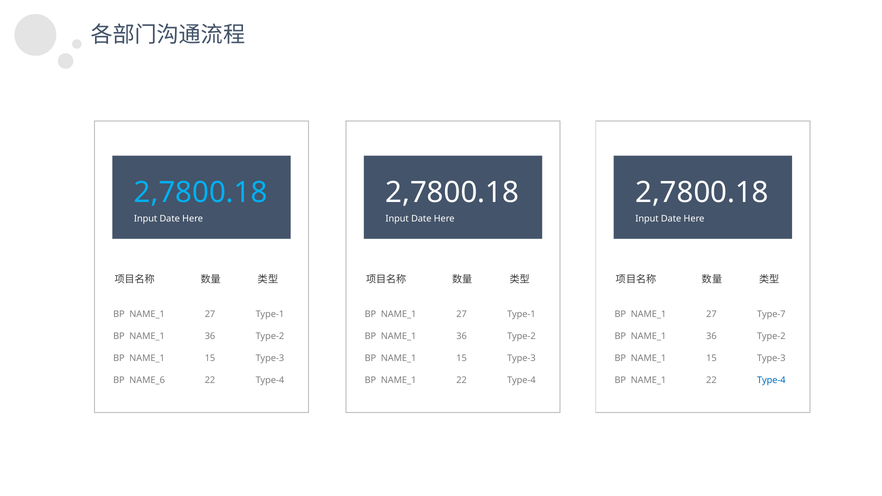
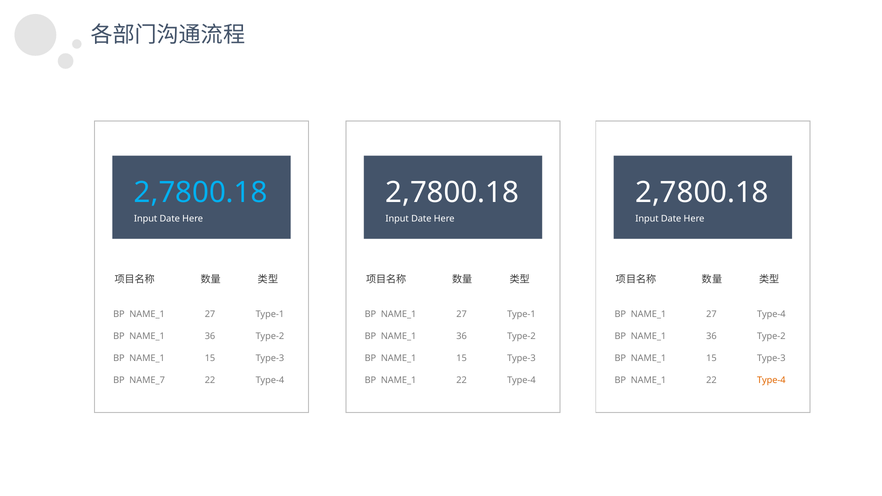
Type-7: Type-7 -> Type-4 (771, 314)
NAME_6: NAME_6 -> NAME_7 (147, 380)
Type-4 colour: blue -> orange (771, 380)
